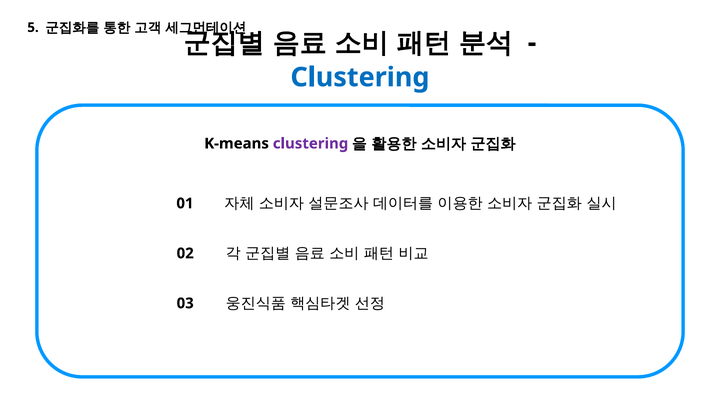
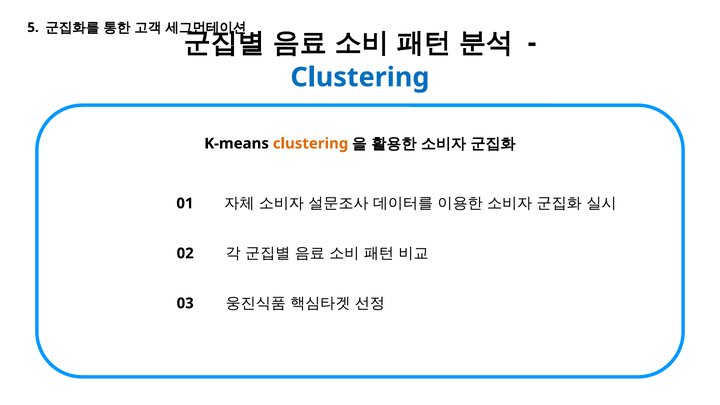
clustering colour: purple -> orange (311, 144)
